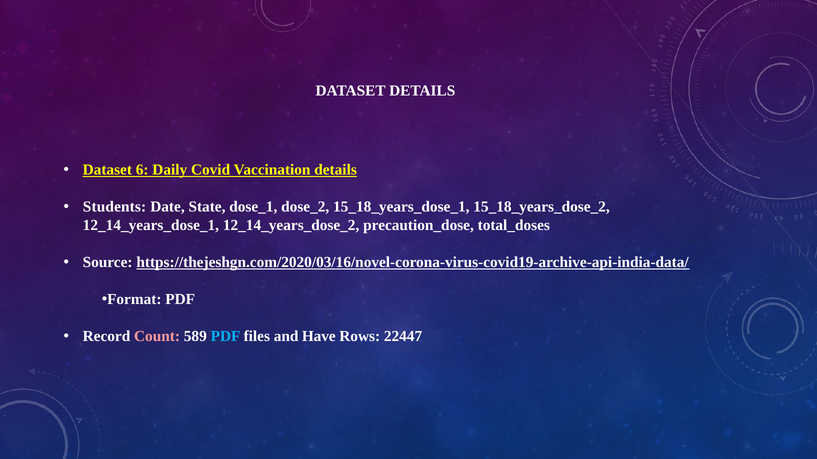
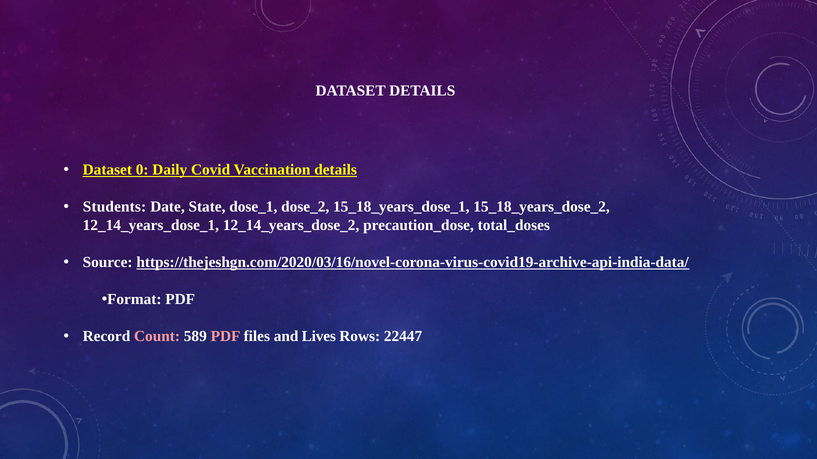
6: 6 -> 0 (142, 170)
PDF colour: light blue -> pink (226, 337)
Have: Have -> Lives (319, 337)
